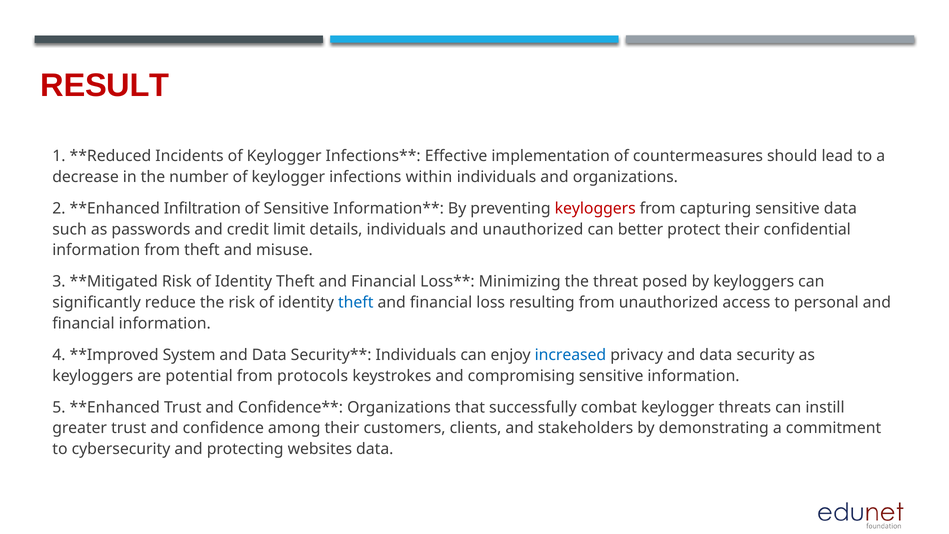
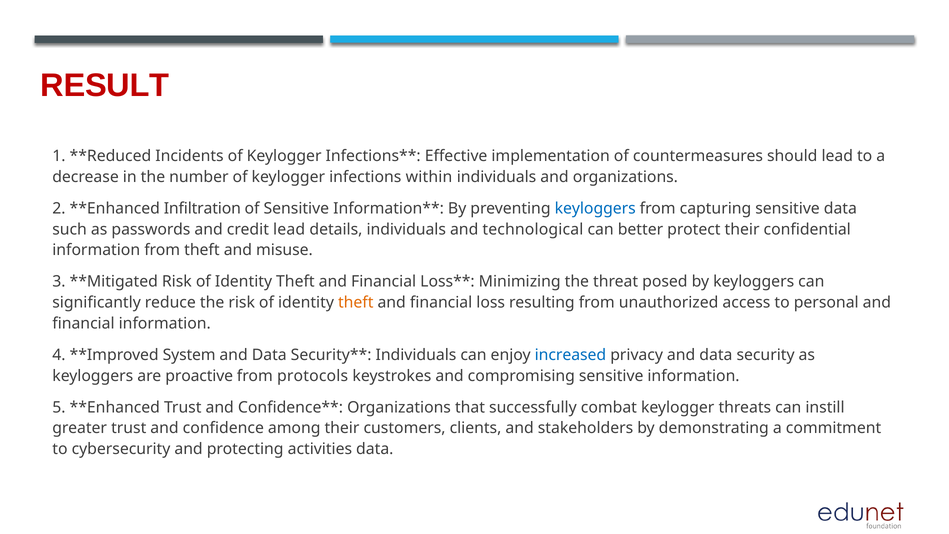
keyloggers colour: red -> blue (595, 208)
credit limit: limit -> lead (289, 229)
and unauthorized: unauthorized -> technological (533, 229)
theft colour: blue -> orange (356, 302)
potential: potential -> proactive (199, 376)
websites: websites -> activities (320, 449)
